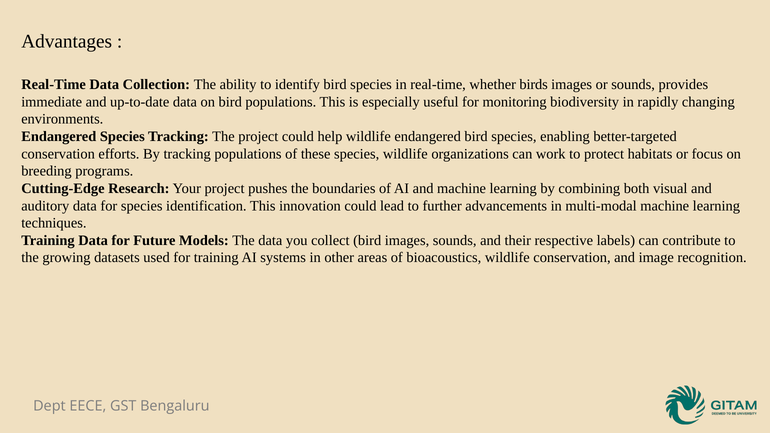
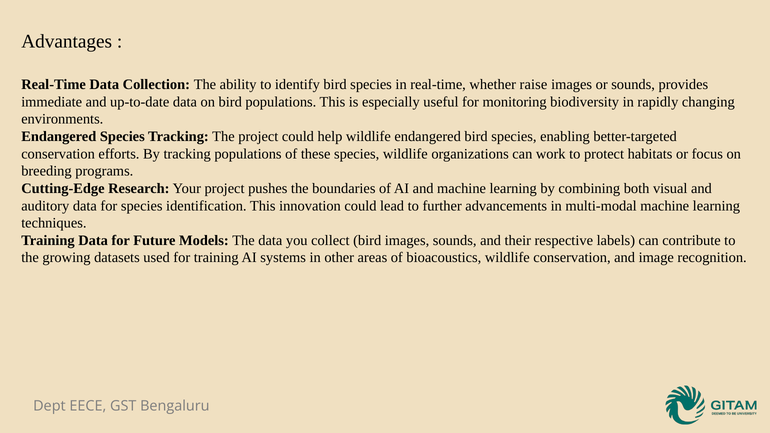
birds: birds -> raise (533, 85)
